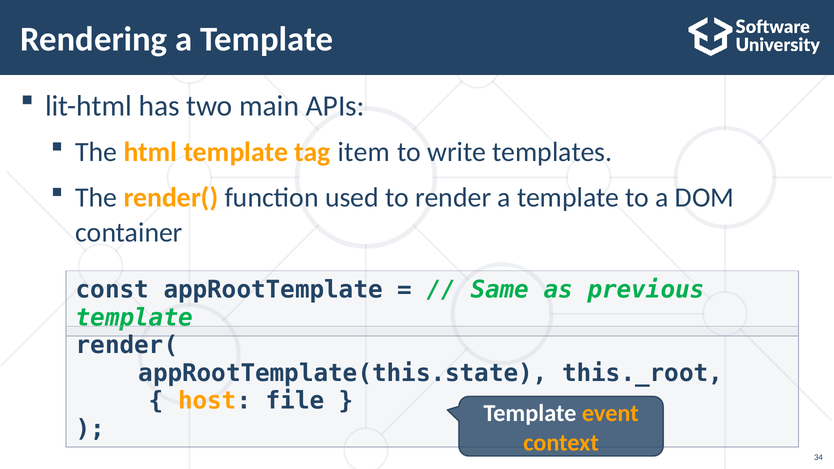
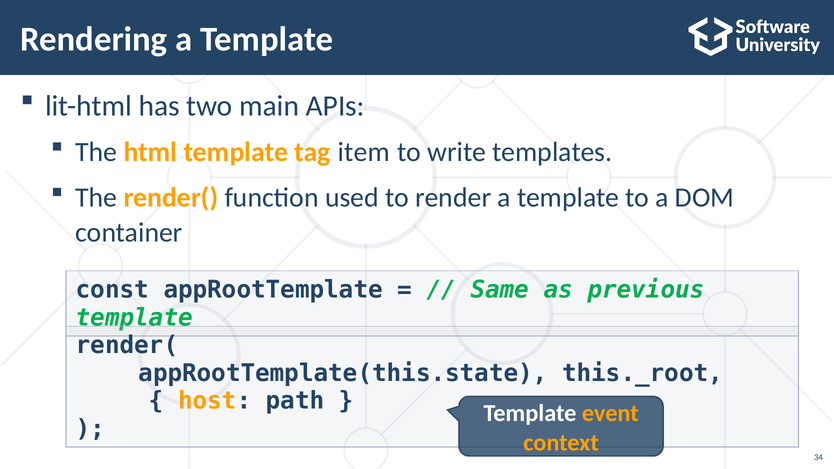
file: file -> path (295, 401)
